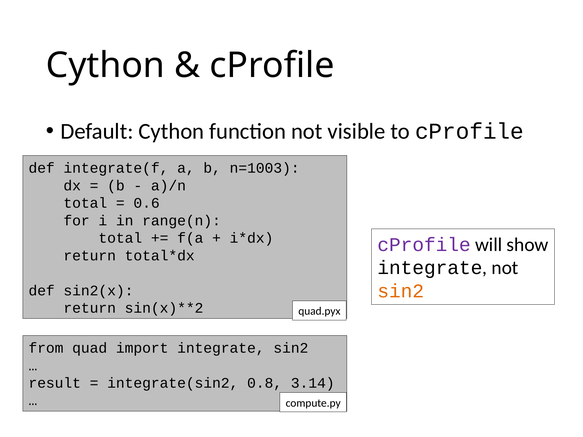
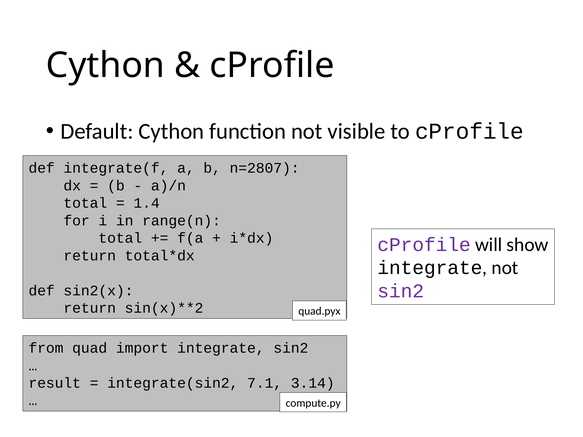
n=1003: n=1003 -> n=2807 (265, 168)
0.6: 0.6 -> 1.4 (147, 203)
sin2 colour: orange -> purple (401, 291)
0.8: 0.8 -> 7.1 (265, 383)
